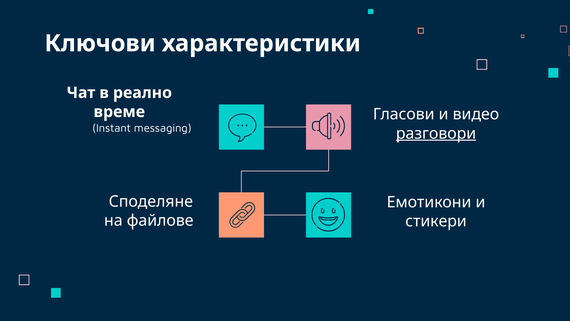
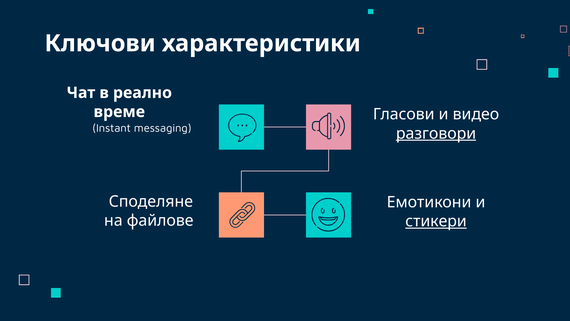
стикери underline: none -> present (436, 221)
